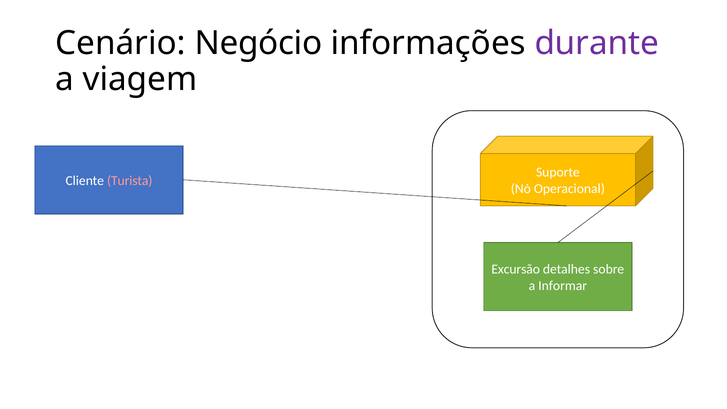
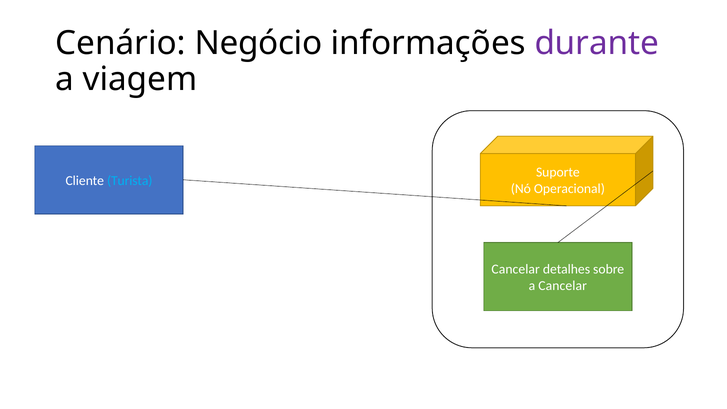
Turista colour: pink -> light blue (130, 181)
Excursão: Excursão -> Cancelar (516, 269)
a Informar: Informar -> Cancelar (563, 286)
